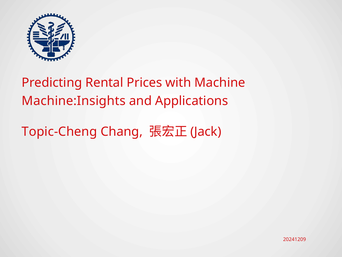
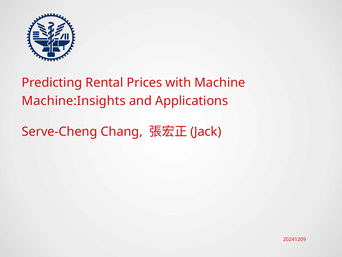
Topic-Cheng: Topic-Cheng -> Serve-Cheng (60, 131)
